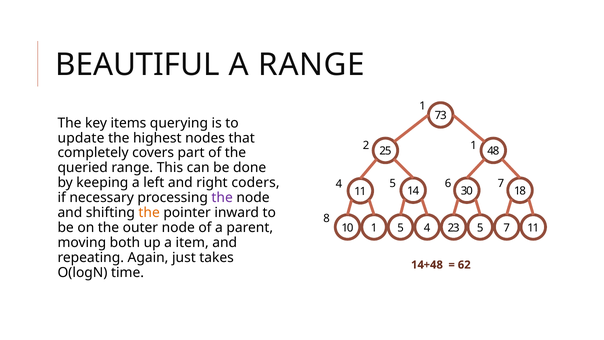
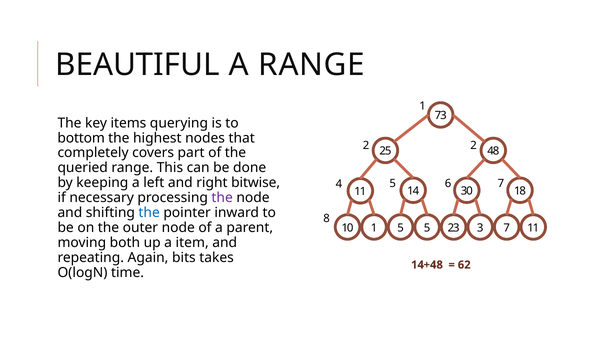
update: update -> bottom (81, 138)
2 1: 1 -> 2 (474, 145)
coders: coders -> bitwise (256, 183)
the colour: orange -> blue (149, 213)
5 4: 4 -> 5 (427, 228)
23 5: 5 -> 3 (480, 228)
just: just -> bits (184, 257)
